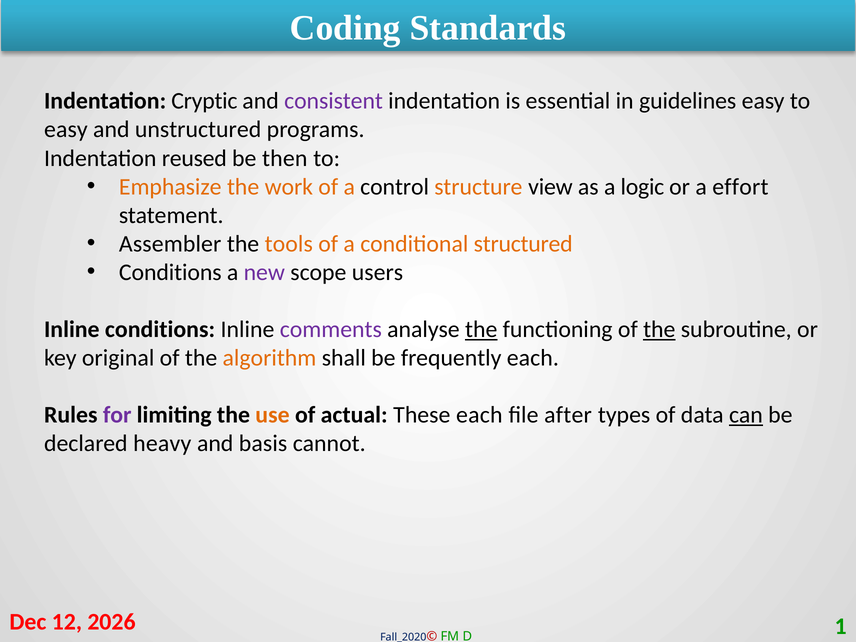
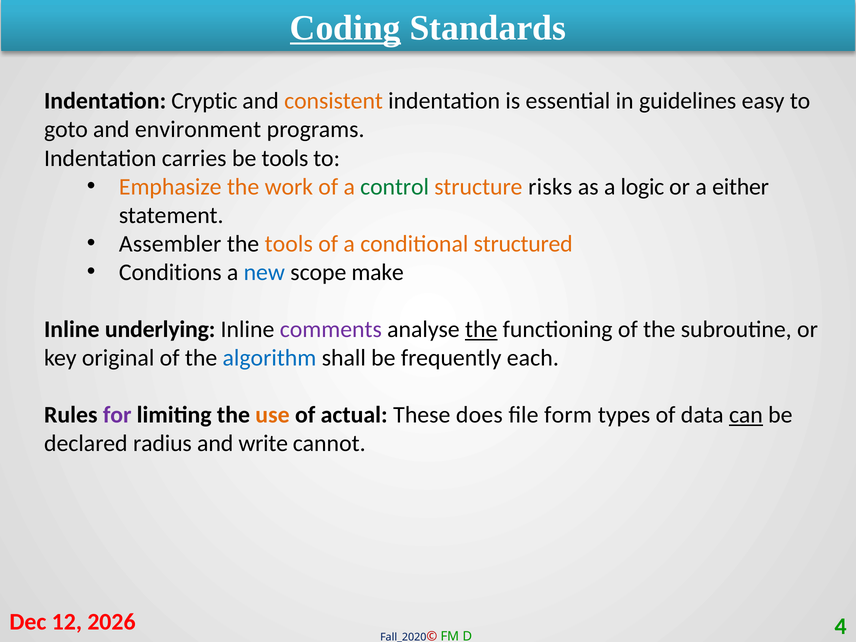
Coding underline: none -> present (345, 28)
consistent colour: purple -> orange (334, 101)
easy: easy -> goto (66, 130)
unstructured: unstructured -> environment (198, 130)
reused: reused -> carries (194, 158)
be then: then -> tools (285, 158)
control colour: black -> green (395, 187)
view: view -> risks (550, 187)
effort: effort -> either (741, 187)
new colour: purple -> blue (264, 272)
users: users -> make (378, 272)
Inline conditions: conditions -> underlying (160, 329)
the underline: present -> none (659, 329)
algorithm colour: orange -> blue (269, 358)
These each: each -> does (479, 415)
after: after -> form (568, 415)
heavy: heavy -> radius (162, 444)
basis: basis -> write (263, 444)
1: 1 -> 4 (841, 626)
